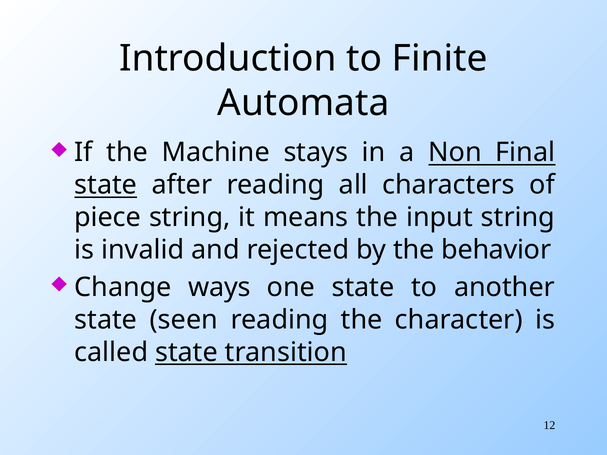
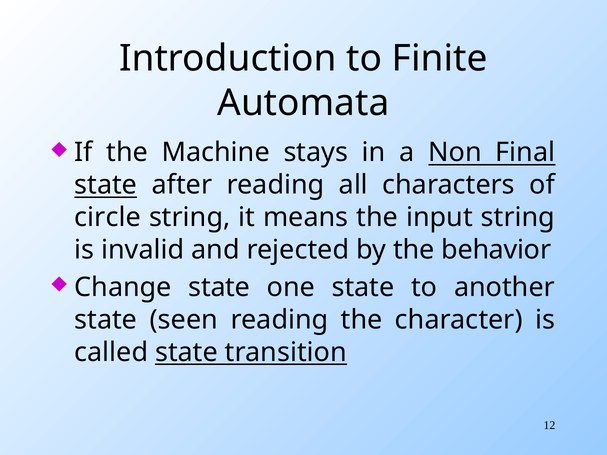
piece: piece -> circle (108, 217)
Change ways: ways -> state (219, 288)
